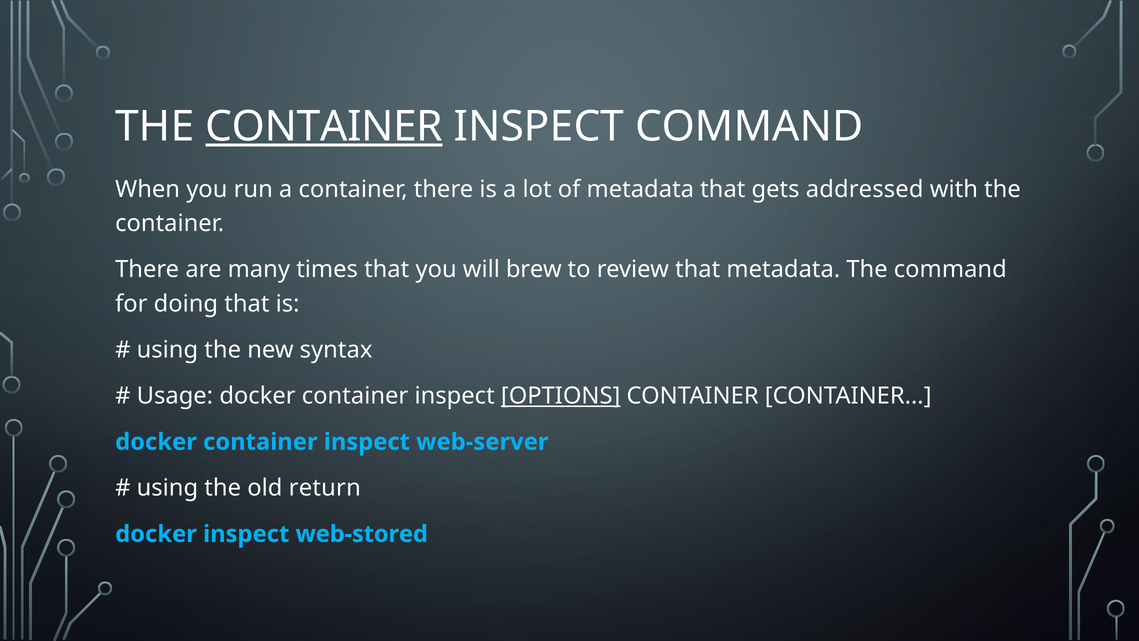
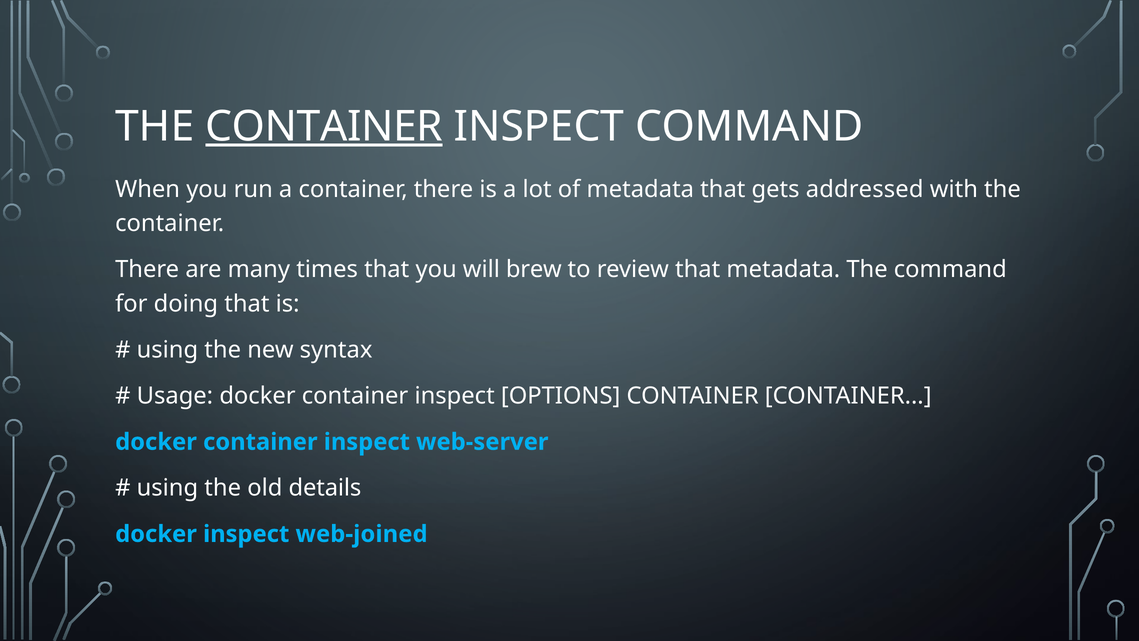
OPTIONS underline: present -> none (561, 396)
return: return -> details (325, 488)
web-stored: web-stored -> web-joined (362, 534)
